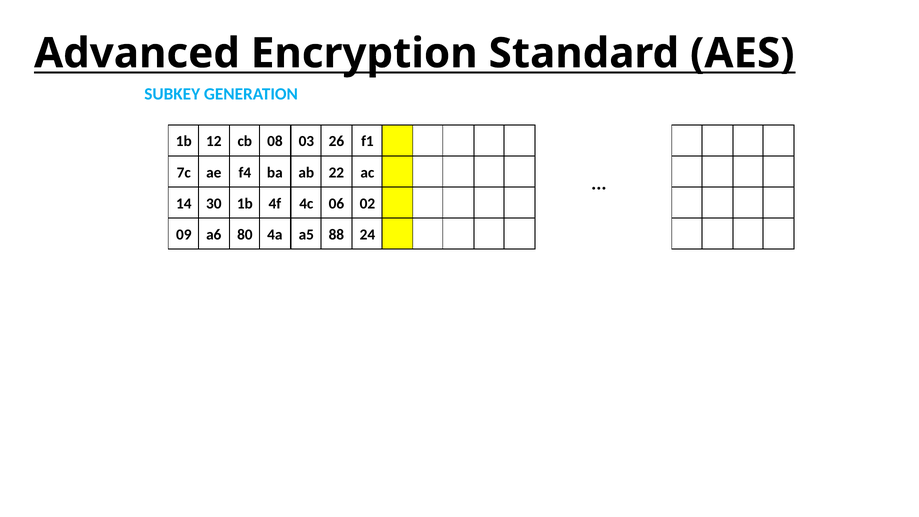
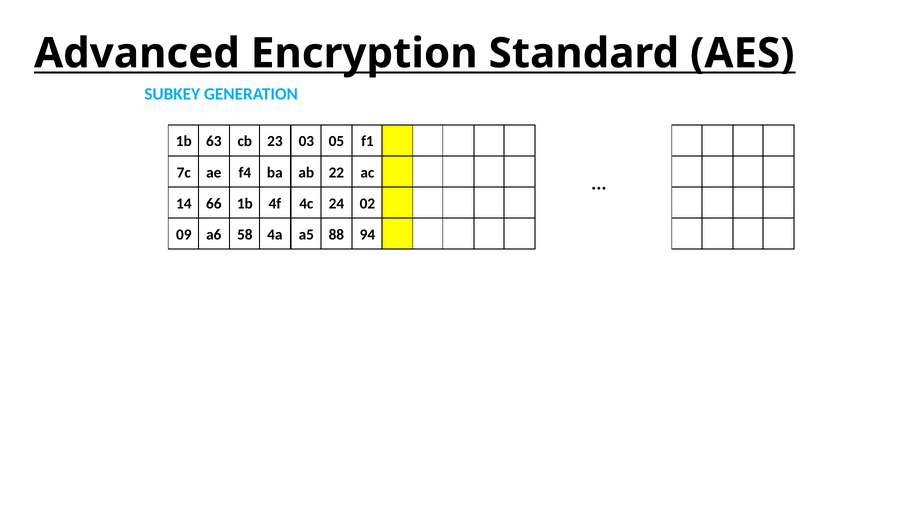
12: 12 -> 63 (214, 141)
08: 08 -> 23 (275, 141)
26: 26 -> 05 (336, 141)
30: 30 -> 66 (214, 204)
06: 06 -> 24 (336, 204)
80: 80 -> 58 (245, 234)
24: 24 -> 94 (367, 234)
